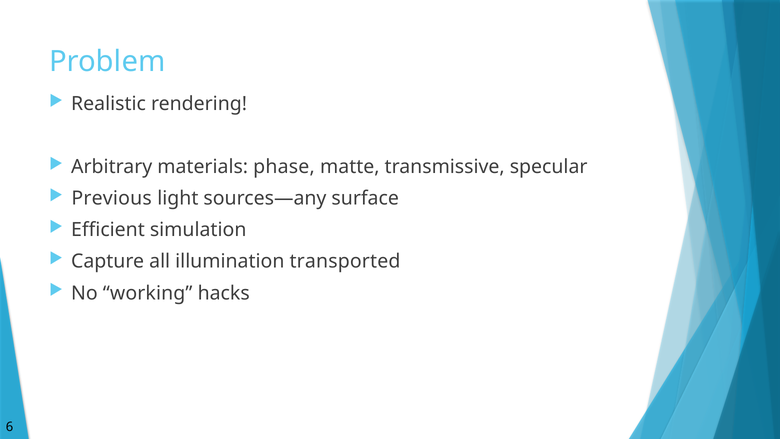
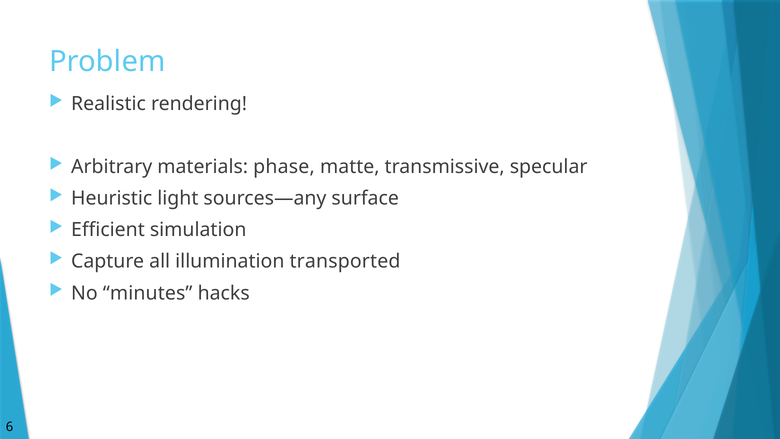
Previous: Previous -> Heuristic (112, 198)
working: working -> minutes (148, 293)
